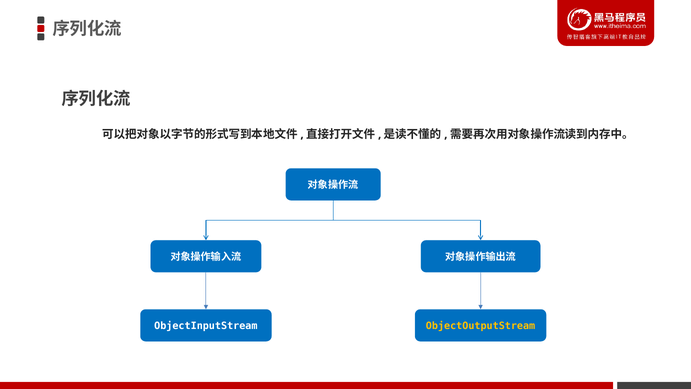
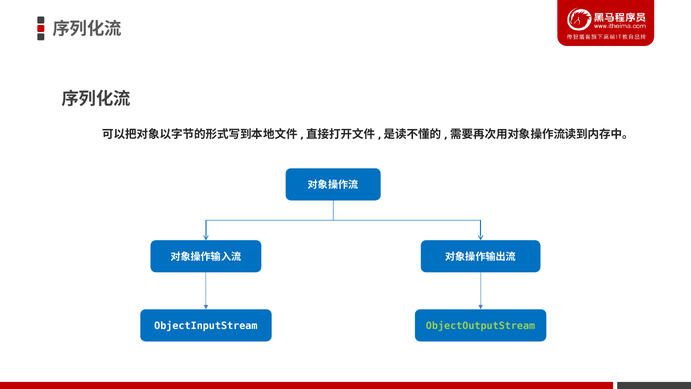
ObjectOutputStream colour: yellow -> light green (481, 326)
